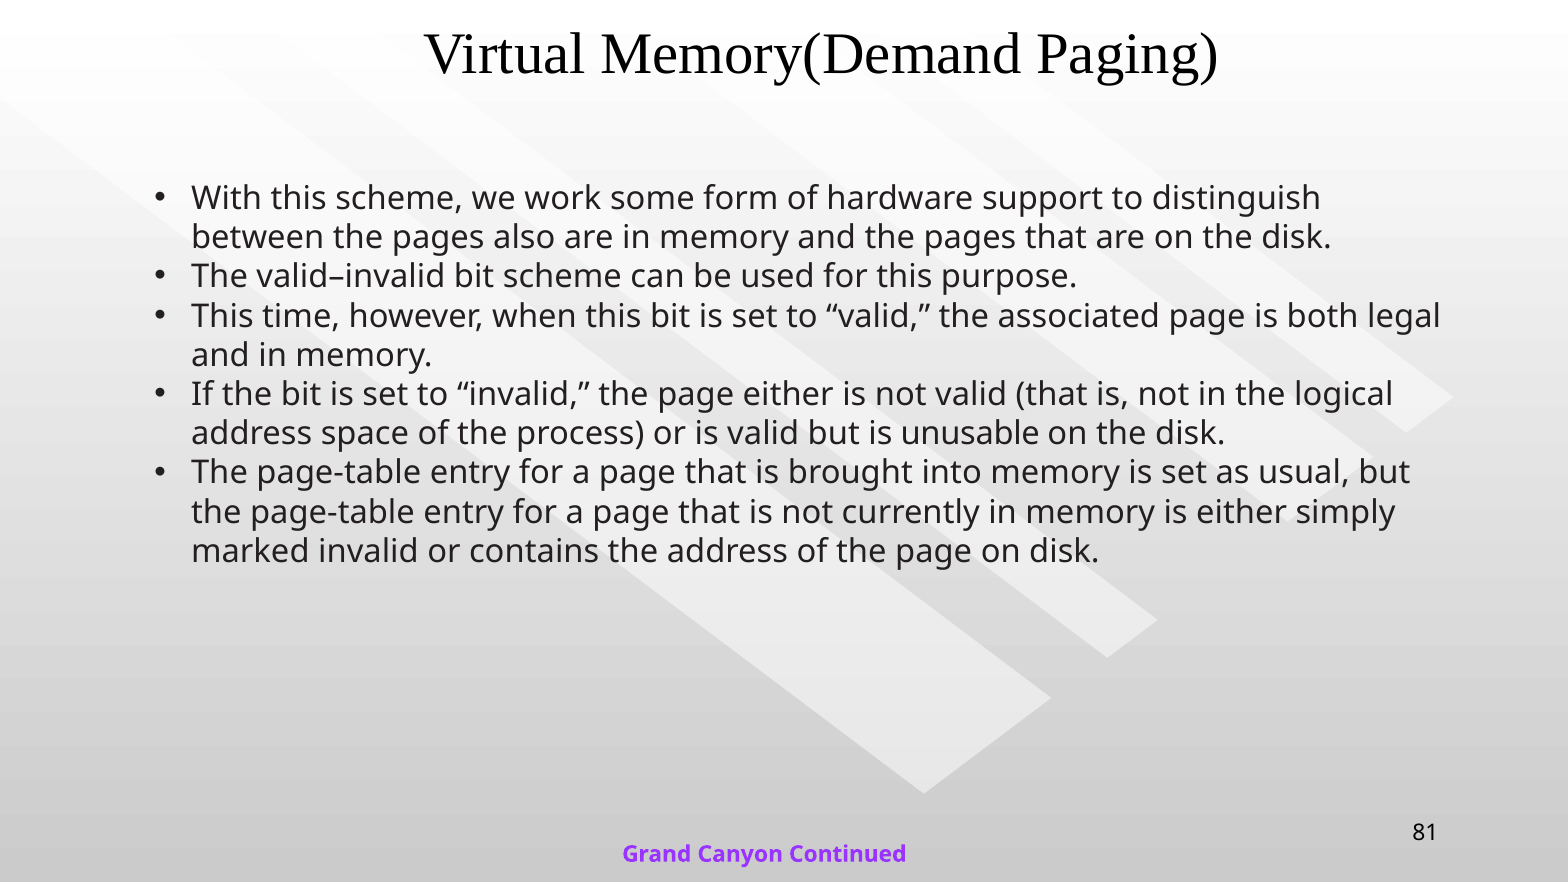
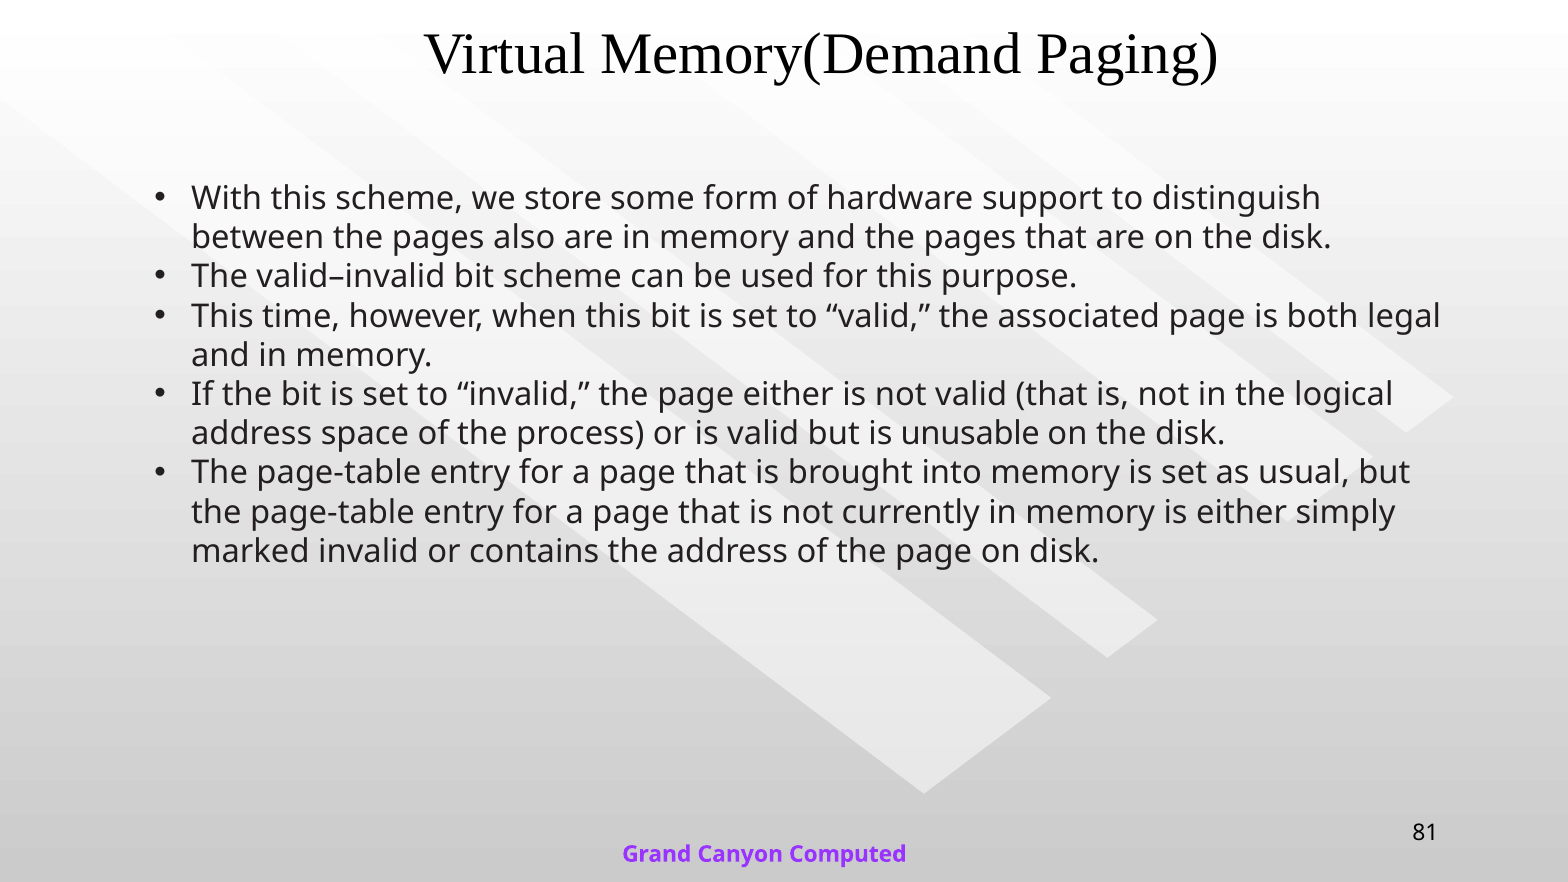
work: work -> store (563, 199)
Continued: Continued -> Computed (848, 854)
